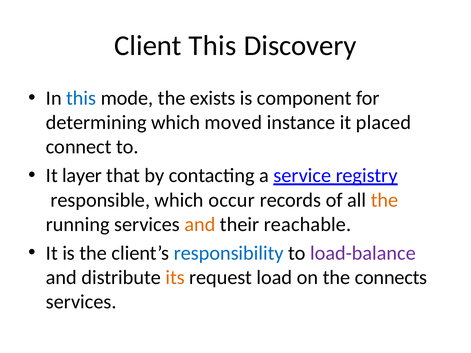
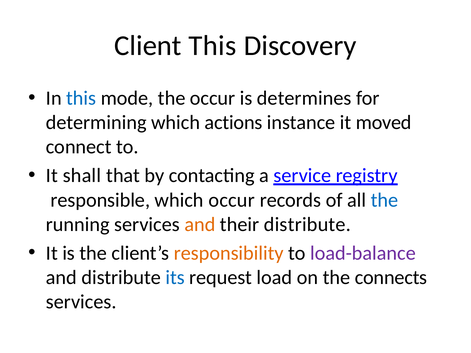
the exists: exists -> occur (213, 98)
component: component -> determines (304, 98)
moved: moved -> actions (234, 123)
placed: placed -> moved (384, 123)
layer: layer -> shall (82, 176)
the colour: orange -> blue (385, 200)
their reachable: reachable -> distribute (307, 225)
responsibility colour: blue -> orange (229, 253)
its colour: orange -> blue (175, 278)
